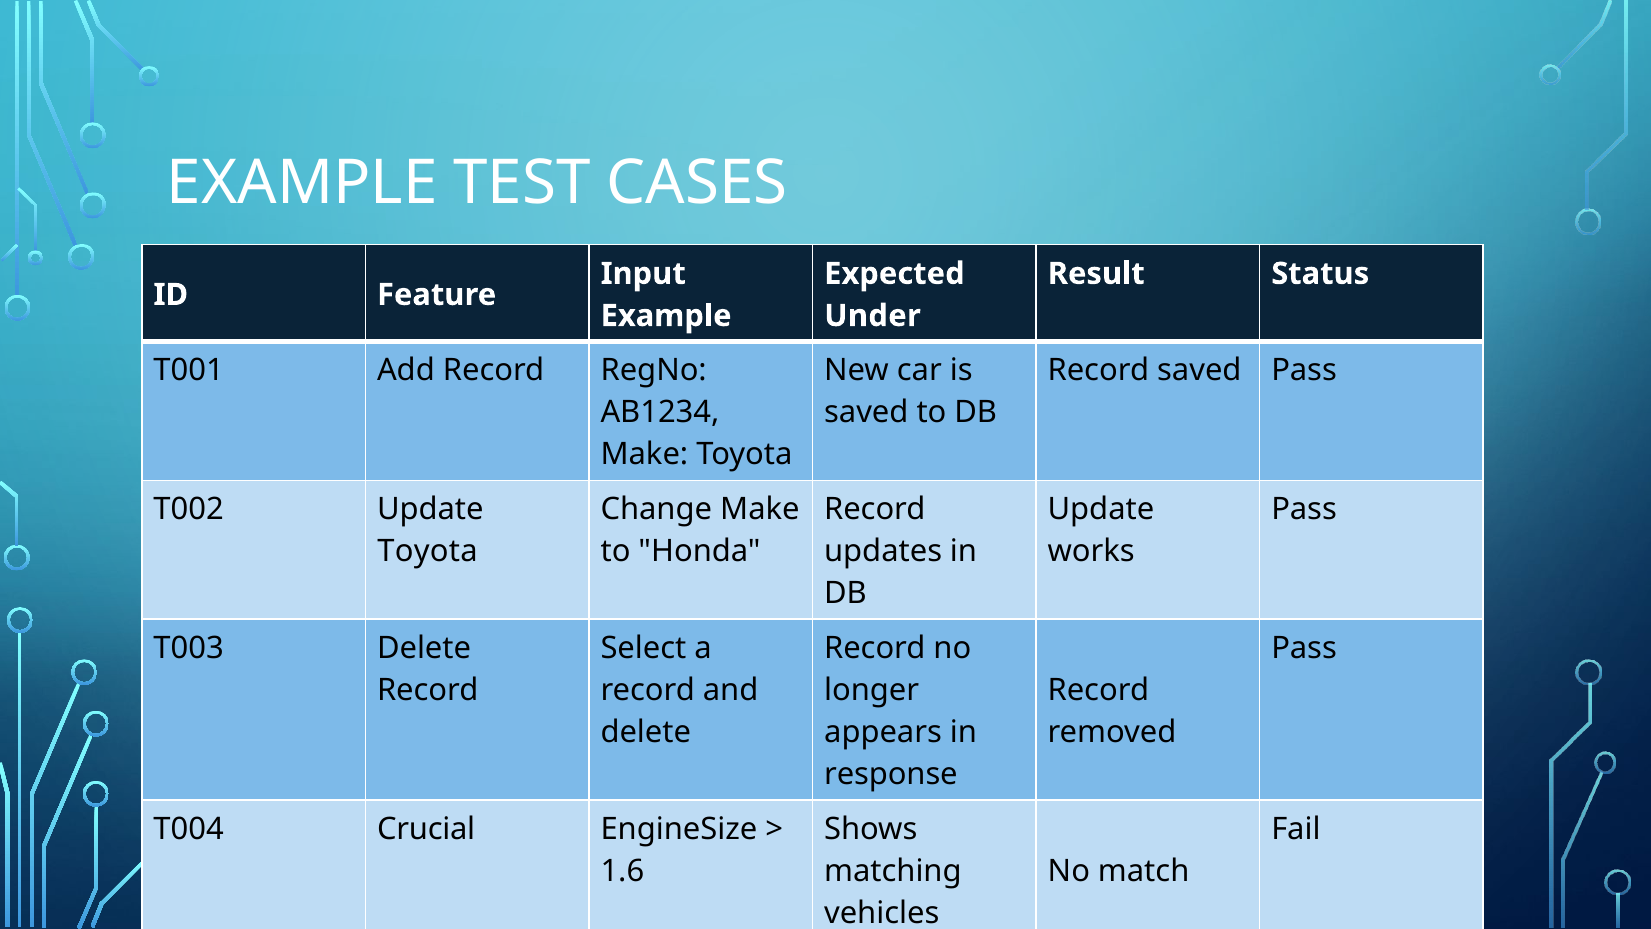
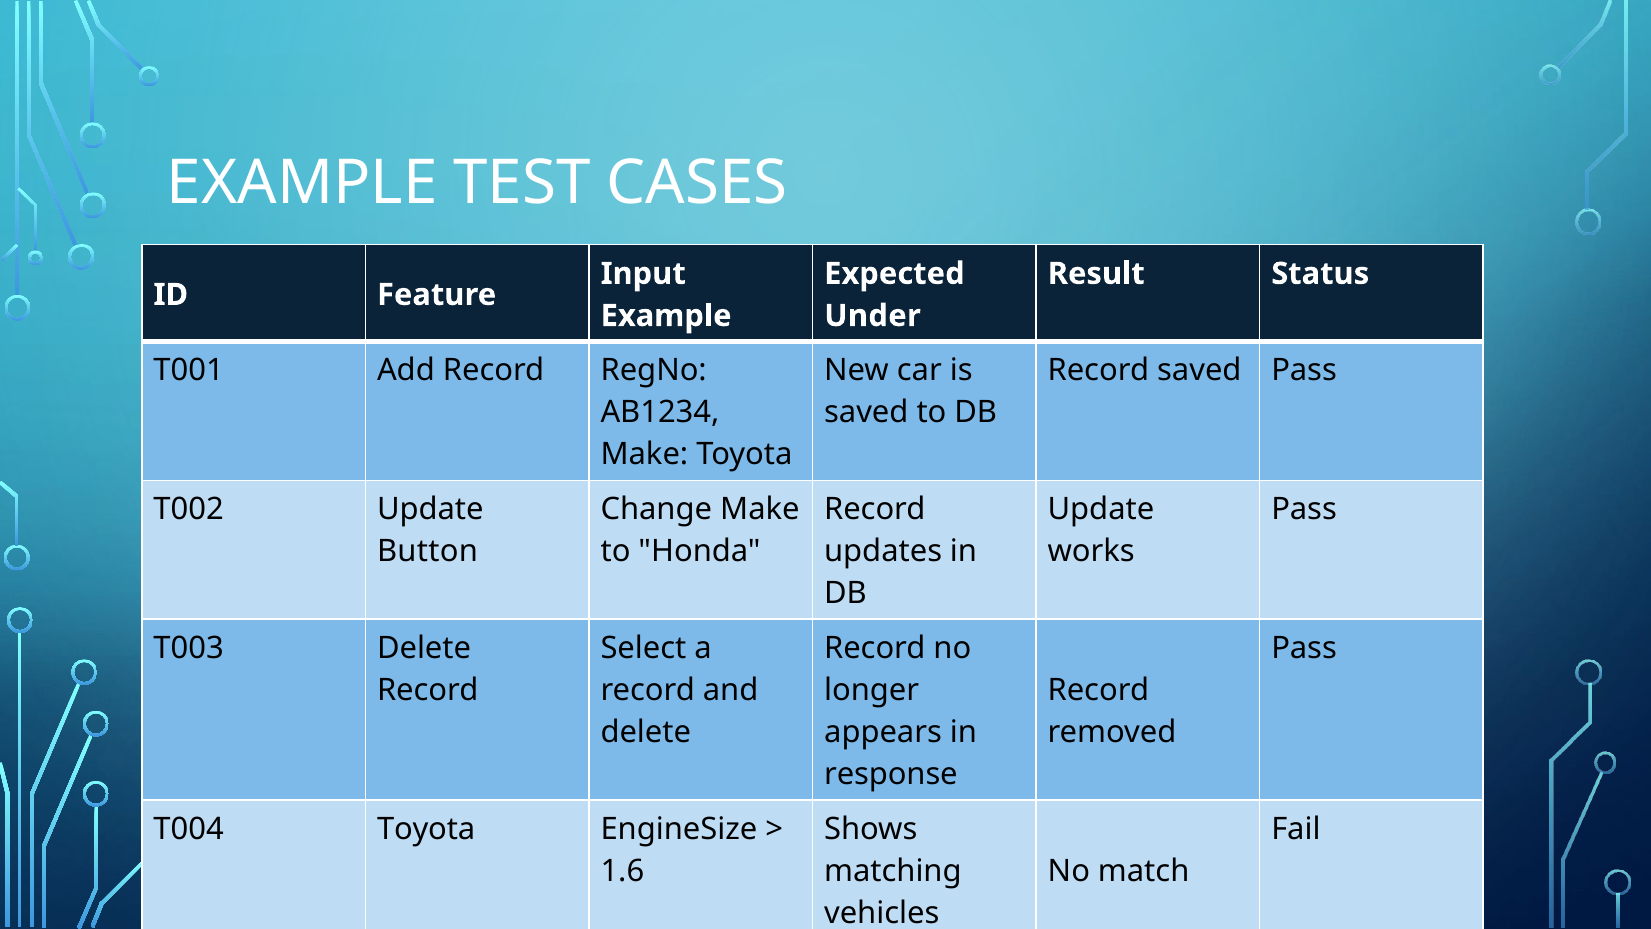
Toyota: Toyota -> Button (428, 551)
T004 Crucial: Crucial -> Toyota (426, 829)
